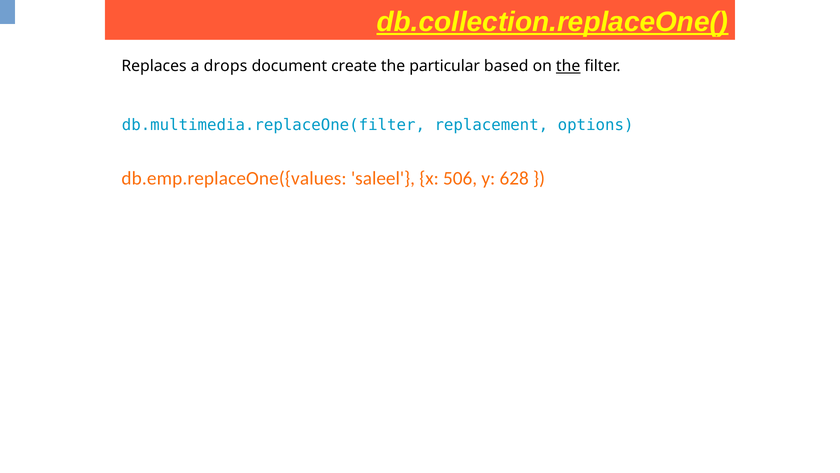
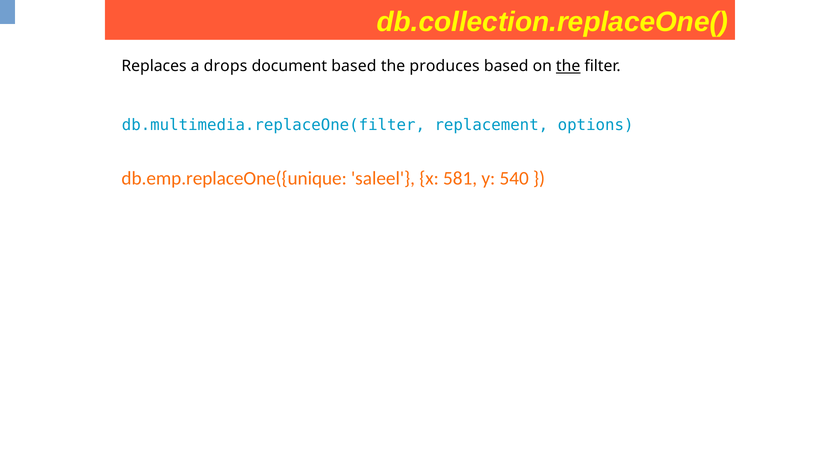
db.collection.replaceOne( underline: present -> none (552, 22)
document create: create -> based (354, 66)
particular: particular -> produces (445, 66)
db.emp.replaceOne({values: db.emp.replaceOne({values -> db.emp.replaceOne({unique (234, 178)
506: 506 -> 581 (460, 178)
628: 628 -> 540 (514, 178)
